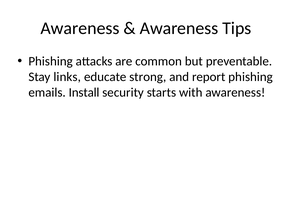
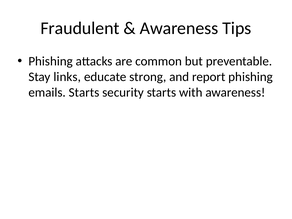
Awareness: Awareness -> Fraudulent (80, 28)
emails Install: Install -> Starts (84, 92)
